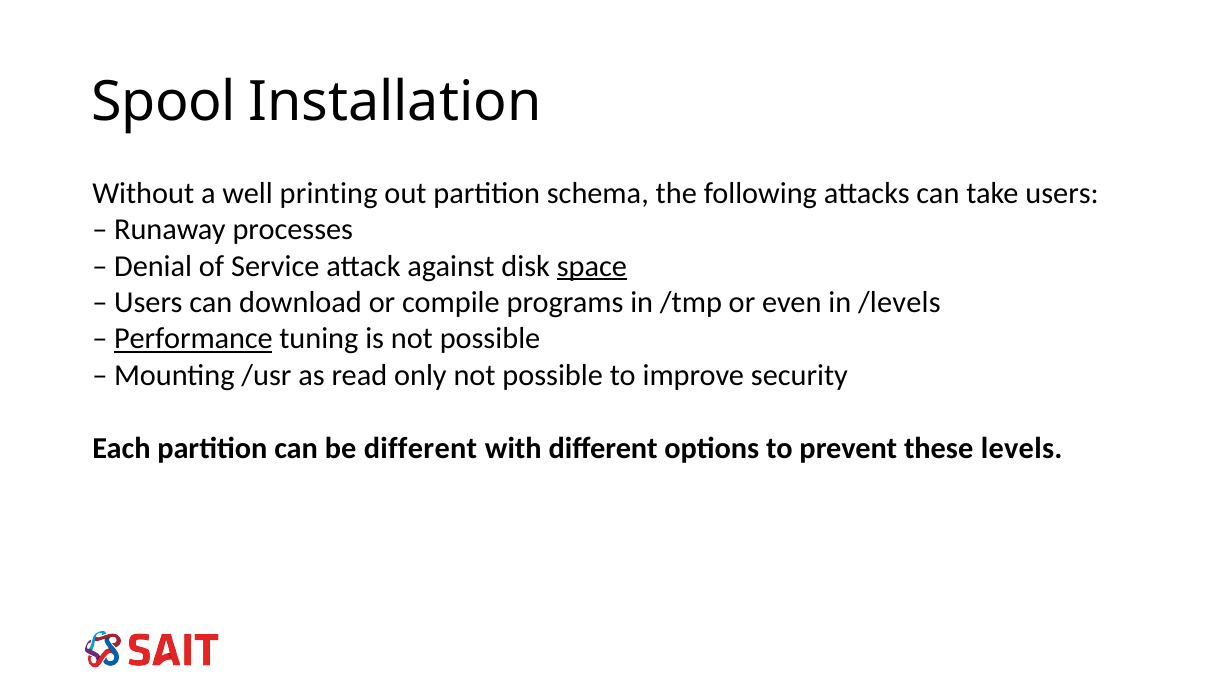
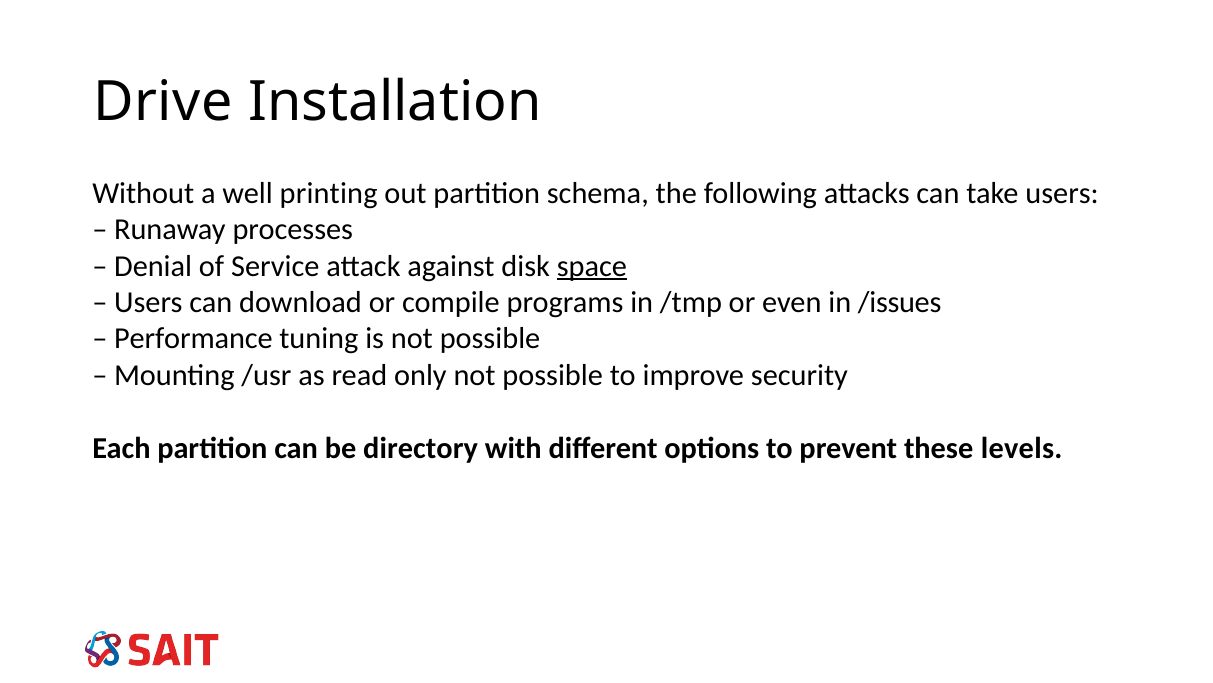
Spool: Spool -> Drive (163, 102)
/levels: /levels -> /issues (900, 302)
Performance underline: present -> none (193, 339)
be different: different -> directory (421, 448)
